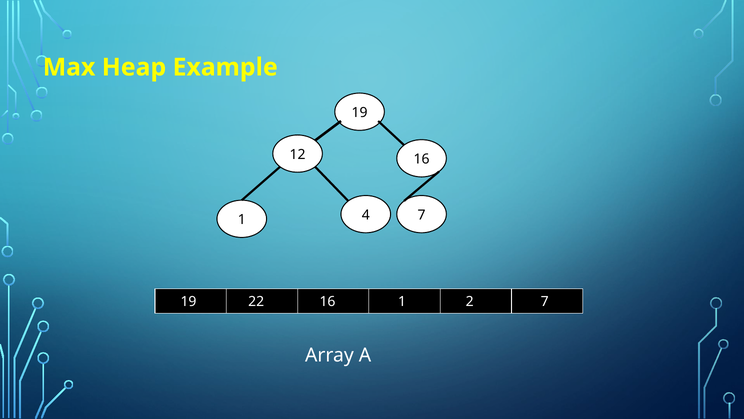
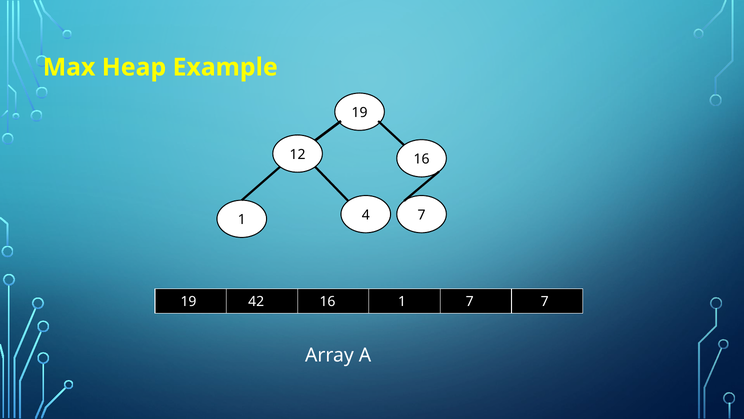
22: 22 -> 42 (256, 301)
1 2: 2 -> 7 (470, 301)
